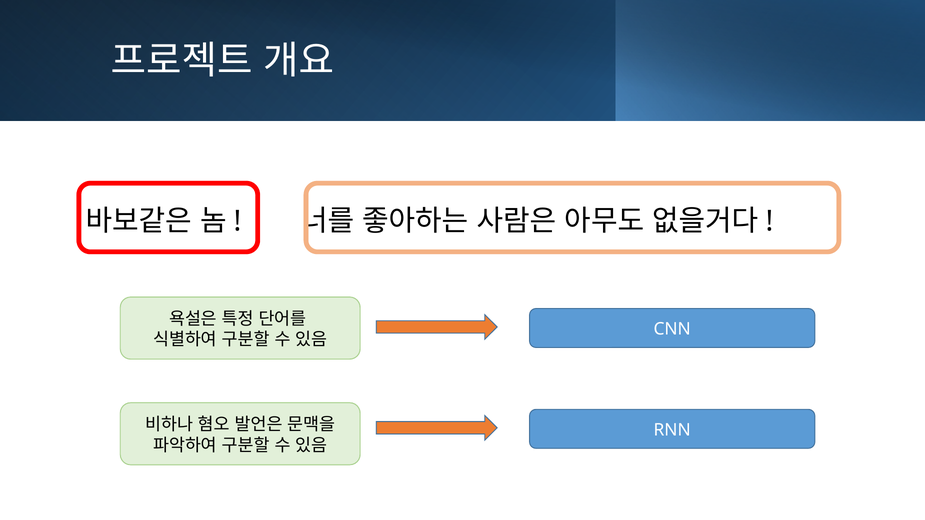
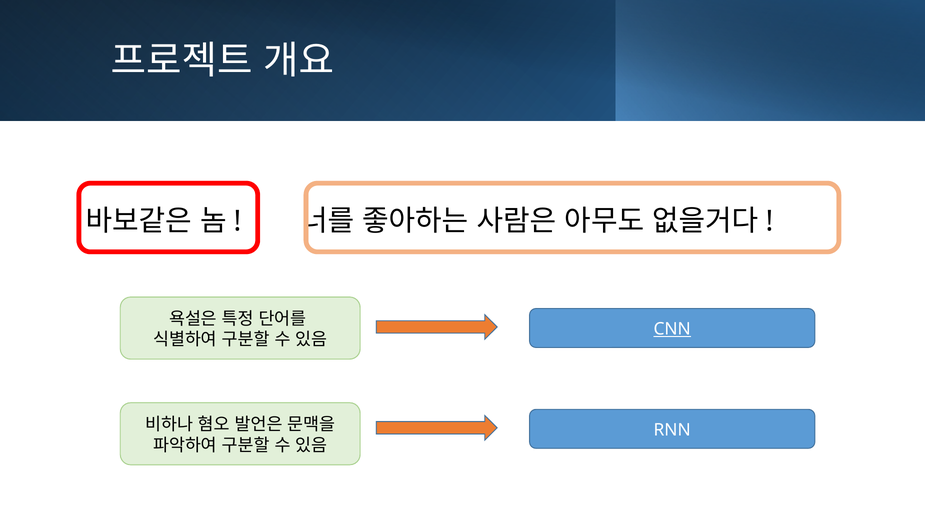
CNN underline: none -> present (672, 329)
